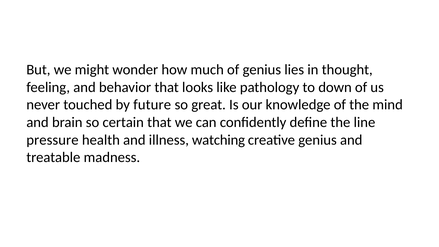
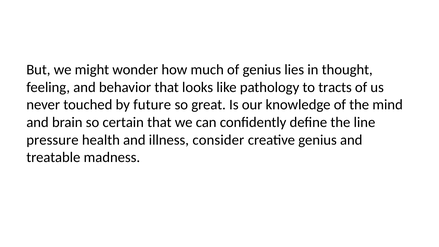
down: down -> tracts (335, 87)
watching: watching -> consider (218, 140)
